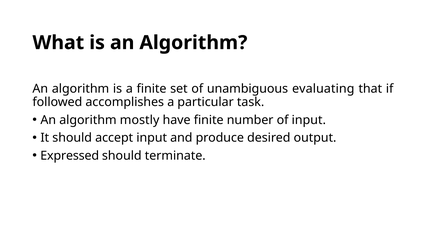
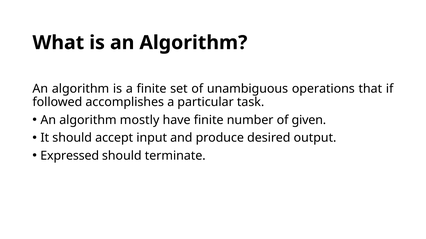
evaluating: evaluating -> operations (323, 89)
of input: input -> given (309, 120)
